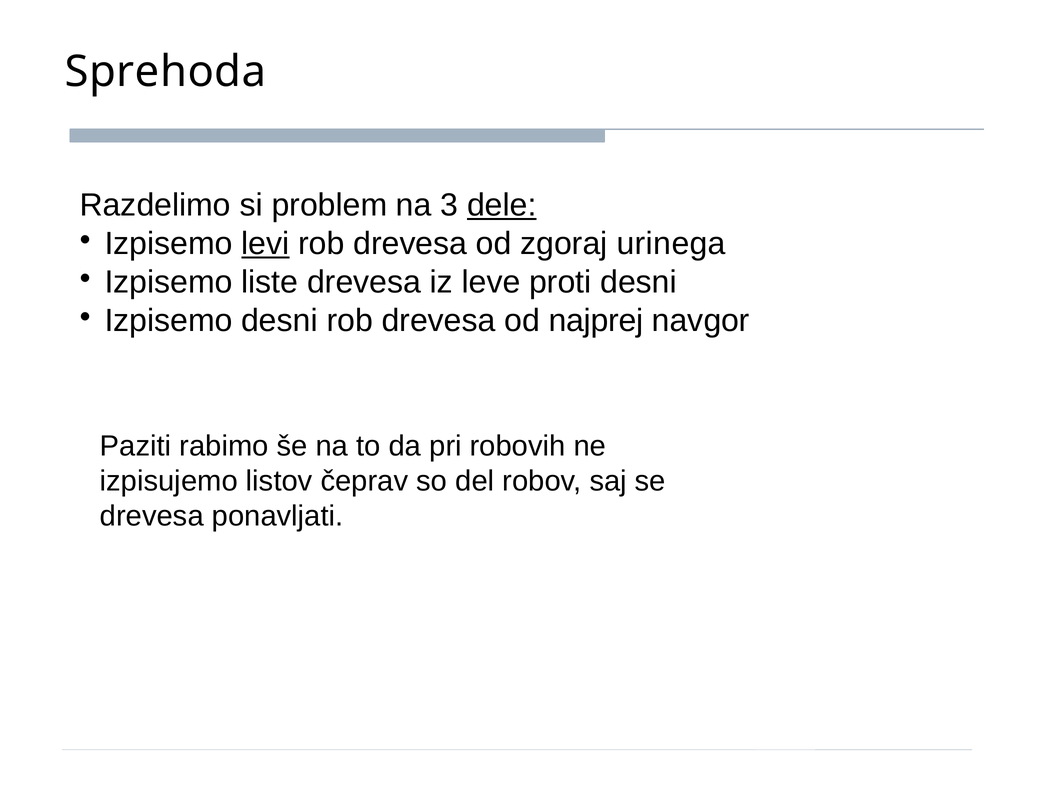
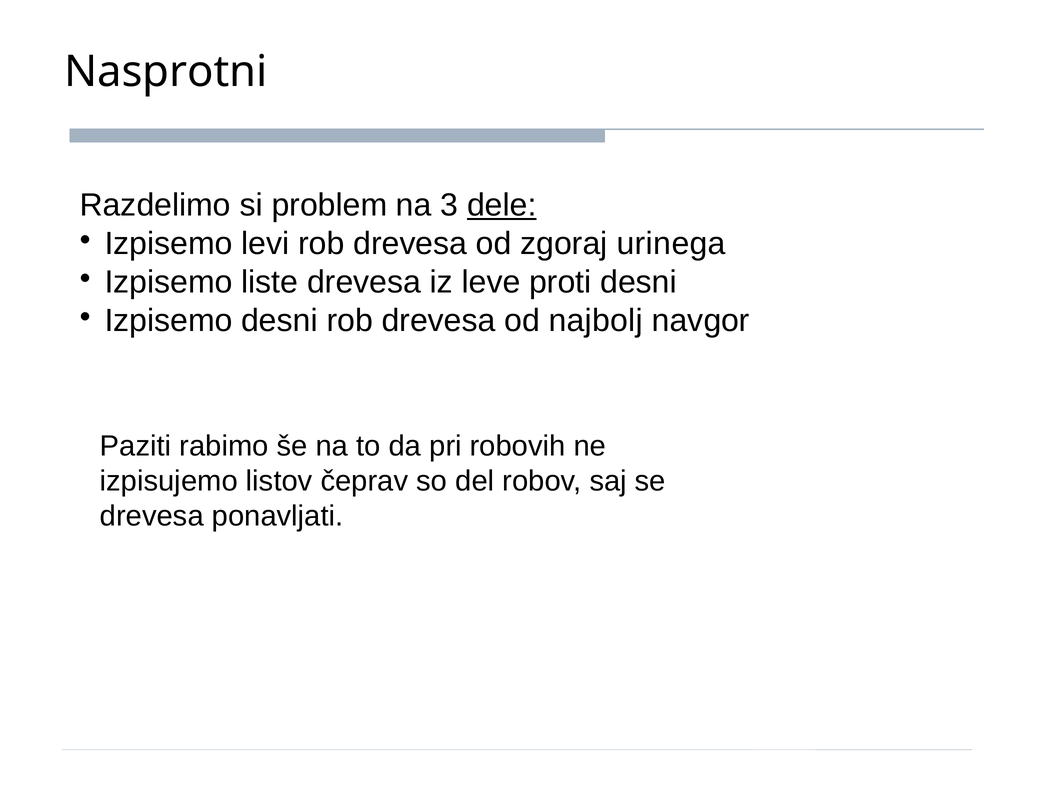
Sprehoda: Sprehoda -> Nasprotni (166, 72)
levi underline: present -> none (265, 244)
najprej: najprej -> najbolj (596, 321)
